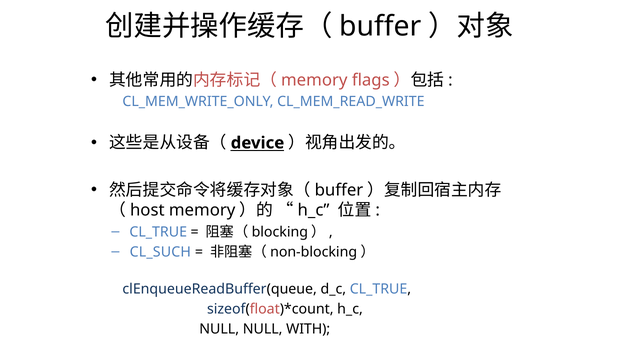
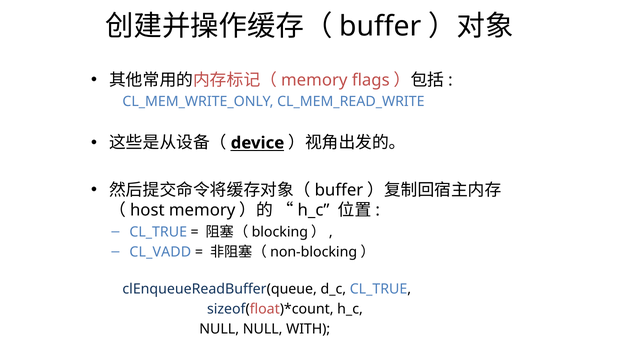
CL_SUCH: CL_SUCH -> CL_VADD (160, 252)
